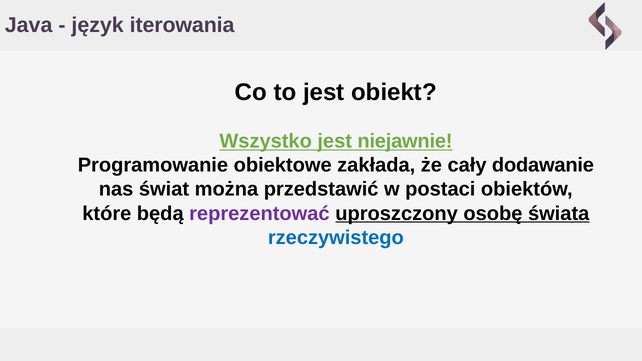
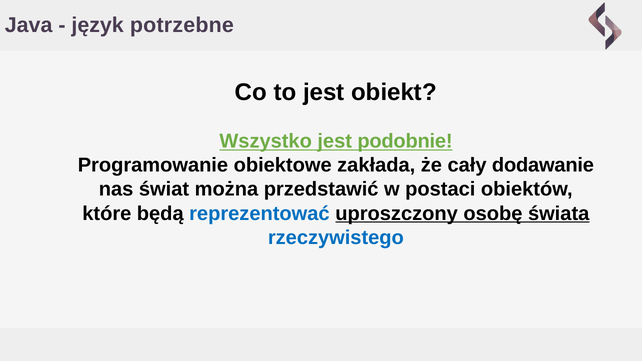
iterowania: iterowania -> potrzebne (182, 25)
niejawnie: niejawnie -> podobnie (405, 141)
reprezentować colour: purple -> blue (259, 213)
